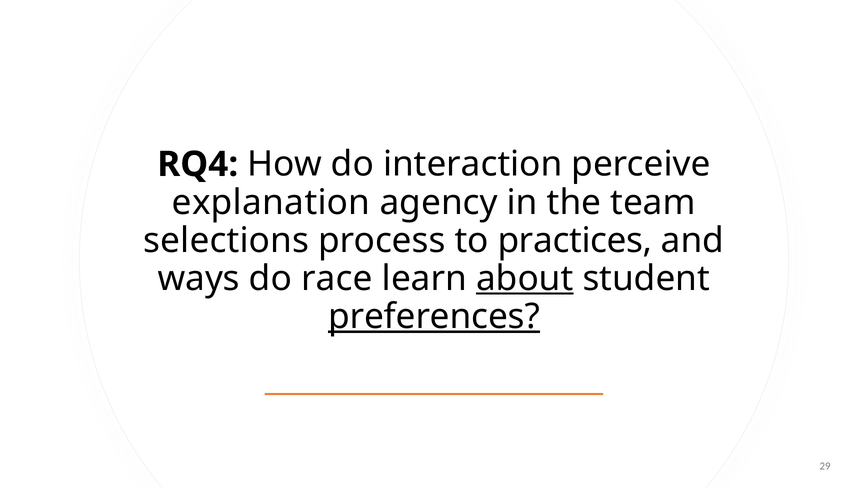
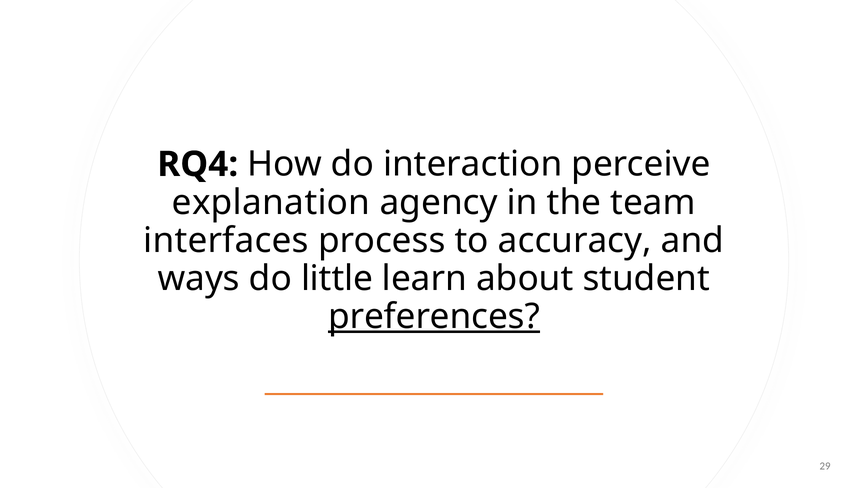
selections: selections -> interfaces (226, 241)
practices: practices -> accuracy (575, 241)
race: race -> little (337, 279)
about underline: present -> none (525, 279)
